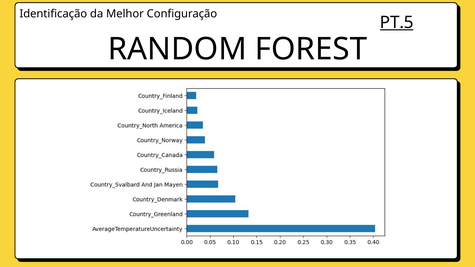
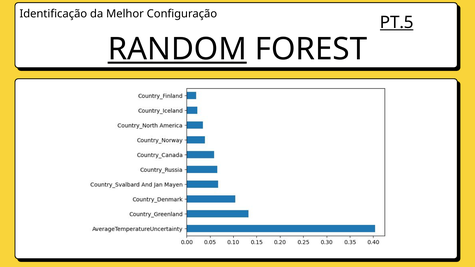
RANDOM underline: none -> present (177, 49)
